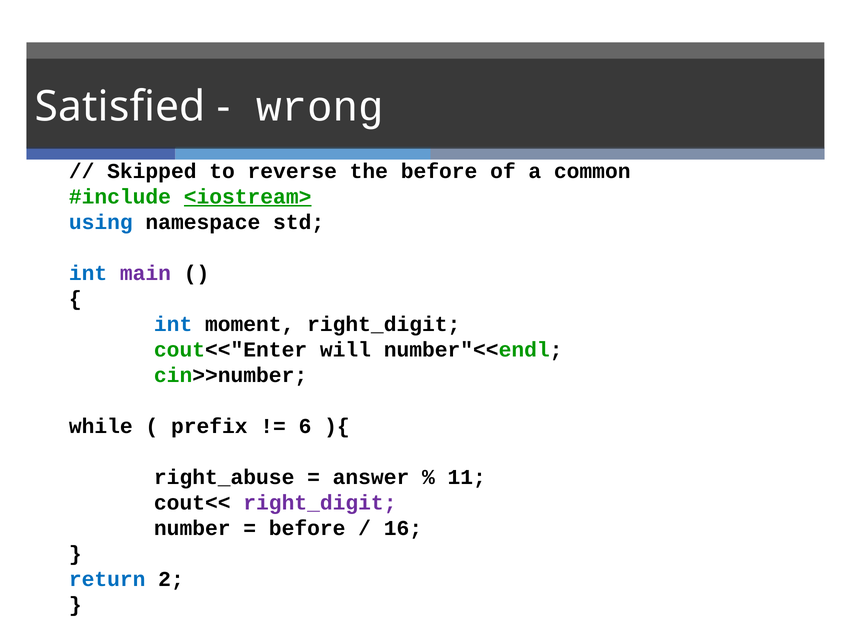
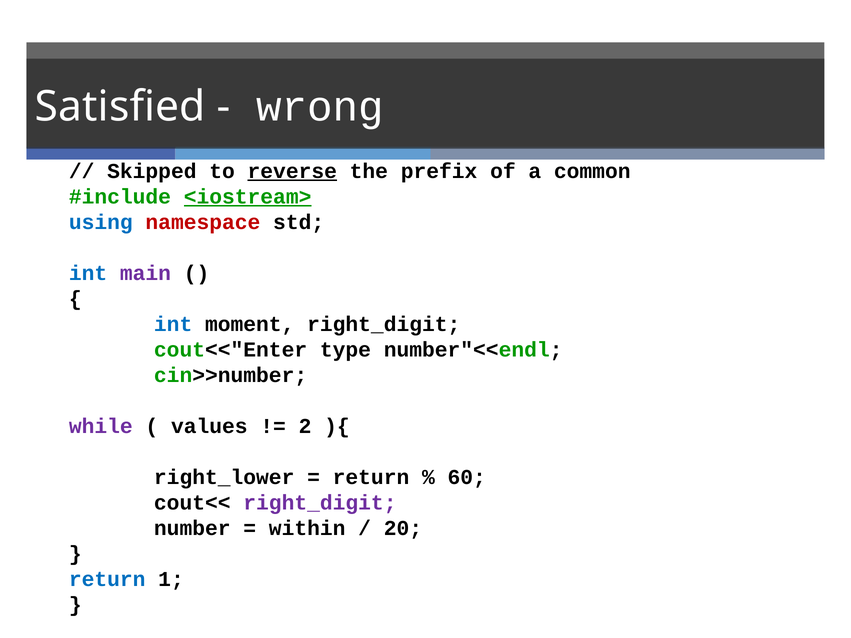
reverse underline: none -> present (292, 171)
the before: before -> prefix (439, 171)
namespace colour: black -> red (203, 222)
will: will -> type (345, 350)
while colour: black -> purple (101, 426)
prefix: prefix -> values (209, 426)
6: 6 -> 2 (305, 426)
right_abuse: right_abuse -> right_lower (224, 478)
answer: answer -> return (371, 478)
11: 11 -> 60 (467, 478)
before: before -> within (307, 529)
16: 16 -> 20 (403, 529)
2: 2 -> 1 (171, 580)
